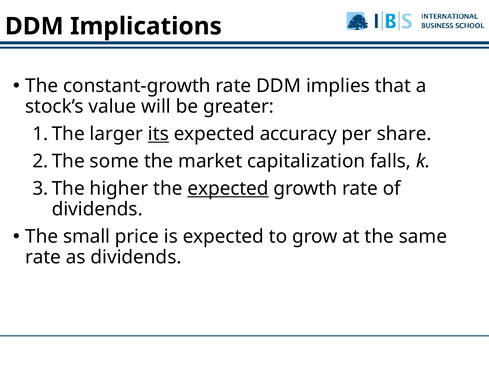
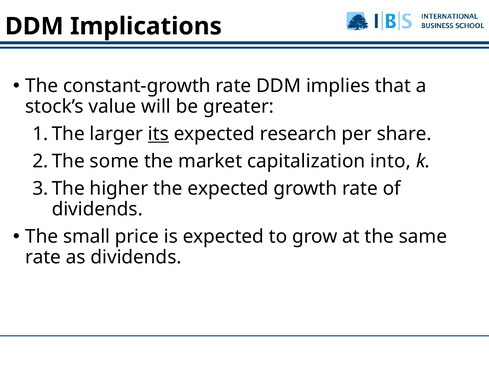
accuracy: accuracy -> research (298, 134)
falls: falls -> into (391, 161)
expected underline: present -> none (228, 189)
